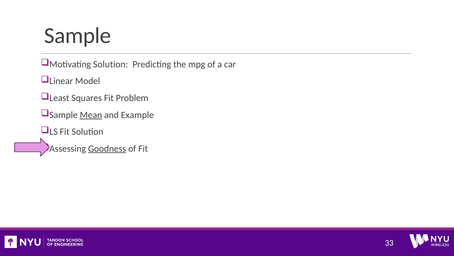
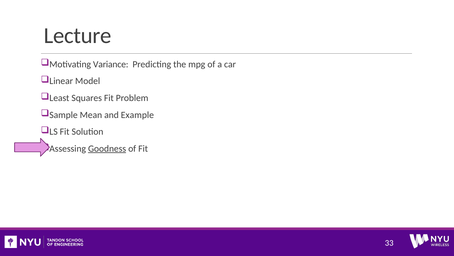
Sample: Sample -> Lecture (78, 36)
Motivating Solution: Solution -> Variance (111, 64)
Mean underline: present -> none (91, 115)
